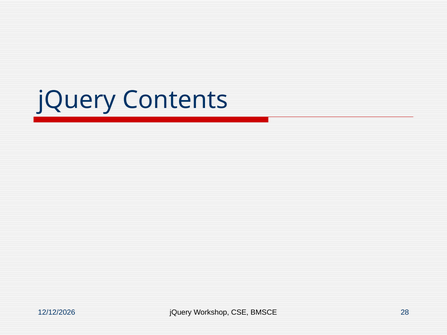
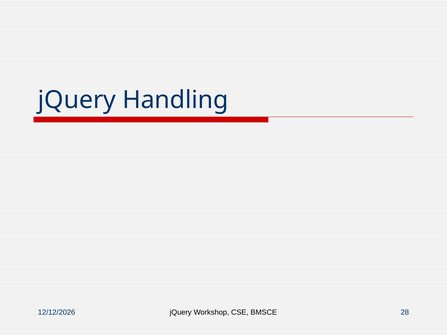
Contents: Contents -> Handling (175, 100)
